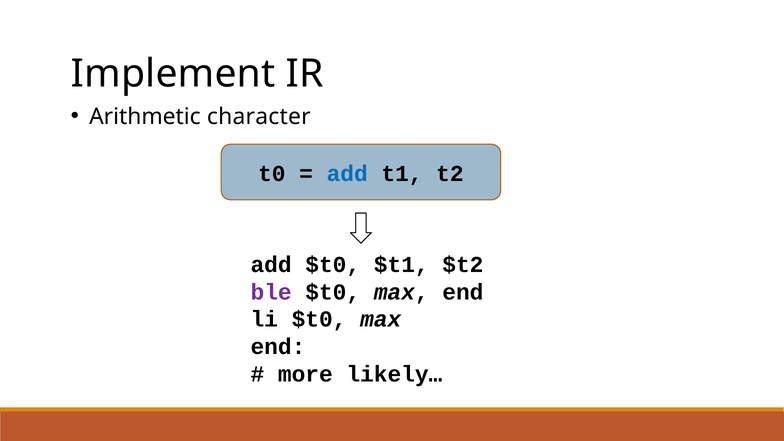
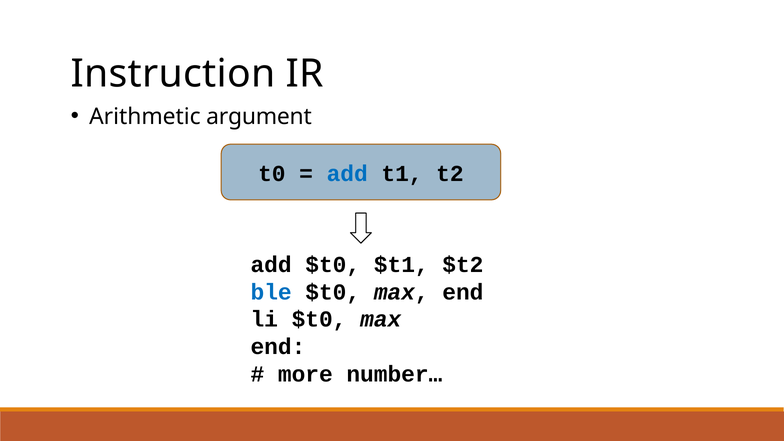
Implement: Implement -> Instruction (173, 74)
character: character -> argument (259, 117)
ble colour: purple -> blue (271, 292)
likely…: likely… -> number… (394, 374)
